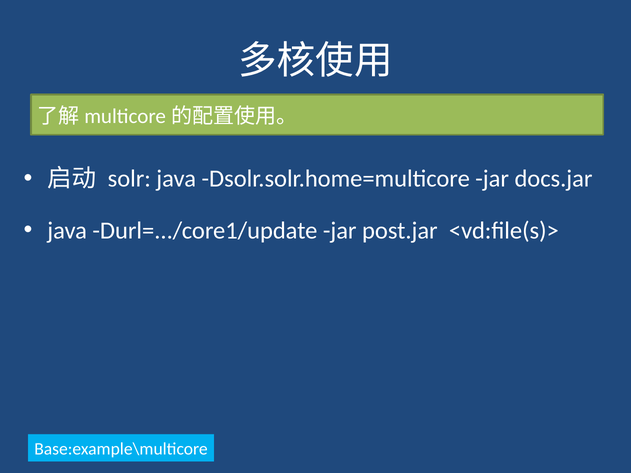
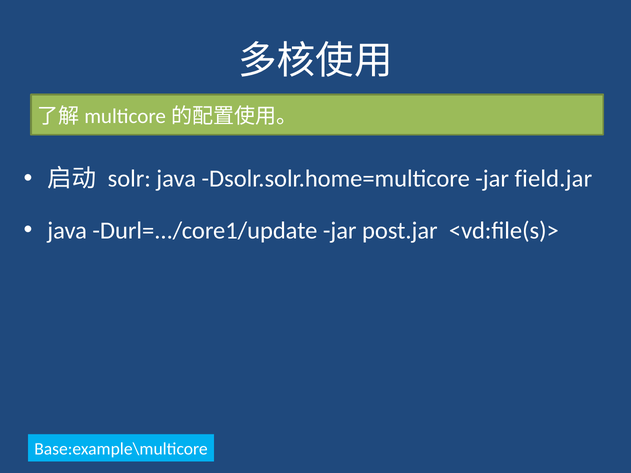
docs.jar: docs.jar -> field.jar (553, 179)
